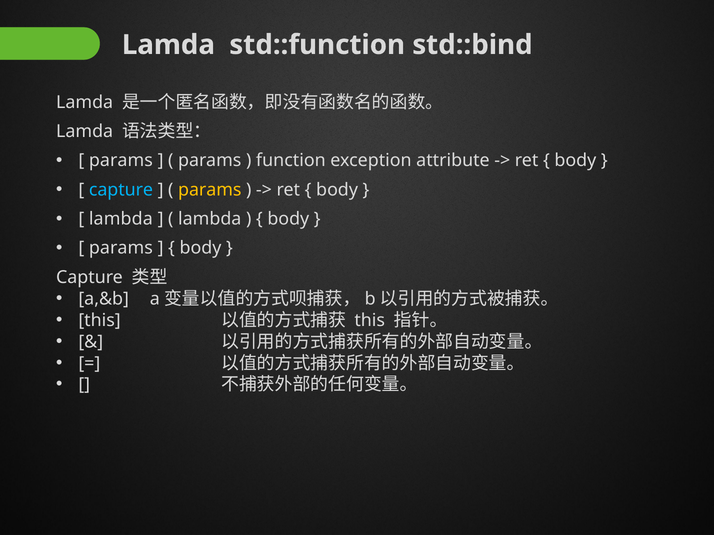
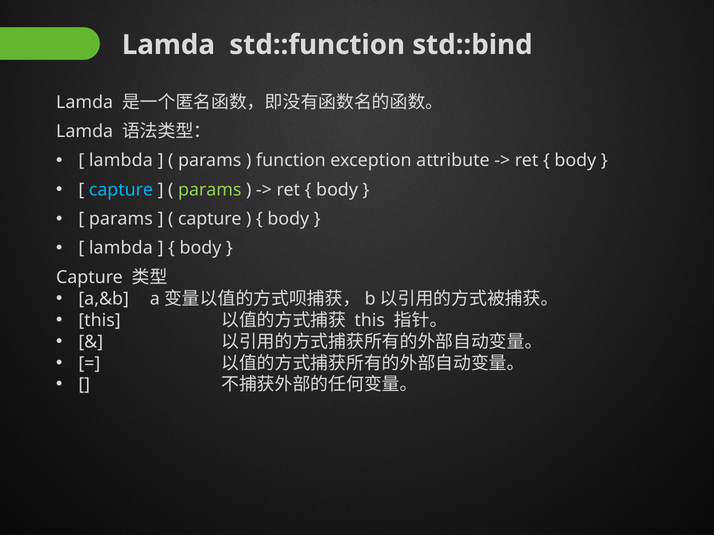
params: params -> lambda (121, 161)
params colour: yellow -> light green (210, 190)
lambda: lambda -> params (121, 219)
lambda: lambda -> capture (210, 219)
params: params -> lambda (121, 248)
